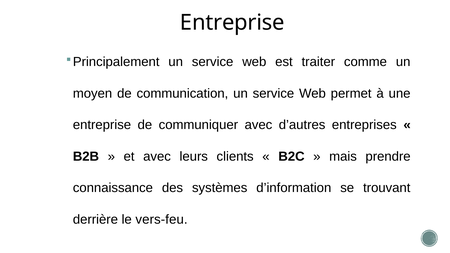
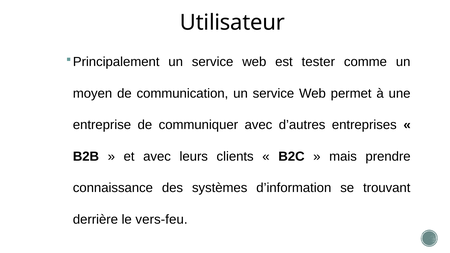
Entreprise: Entreprise -> Utilisateur (232, 23)
traiter: traiter -> tester (318, 62)
